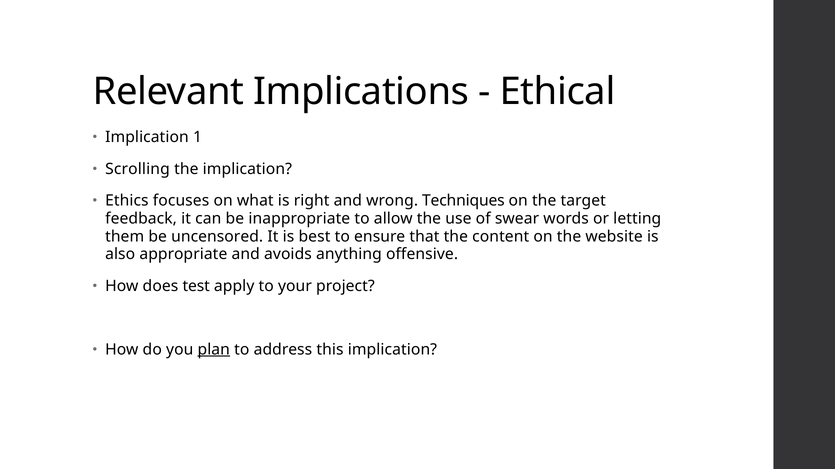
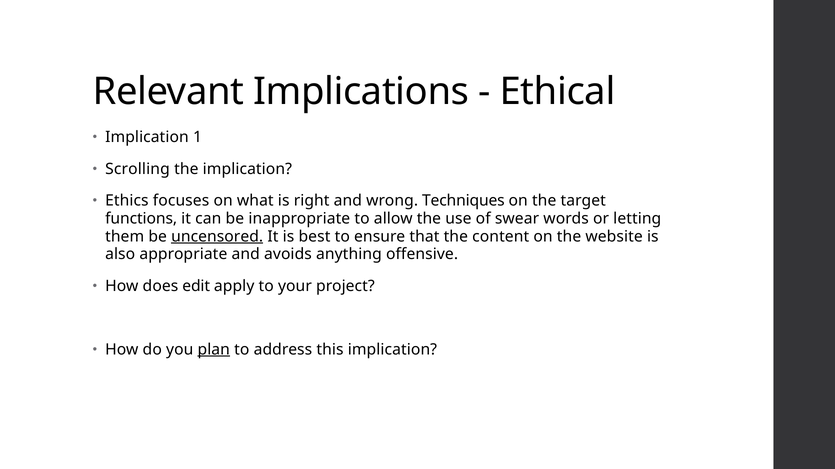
feedback: feedback -> functions (141, 219)
uncensored underline: none -> present (217, 237)
test: test -> edit (196, 286)
